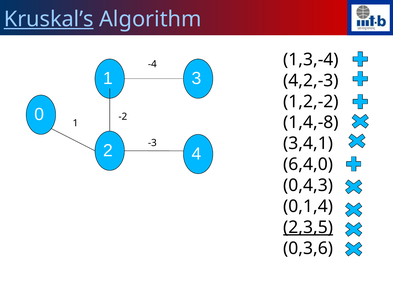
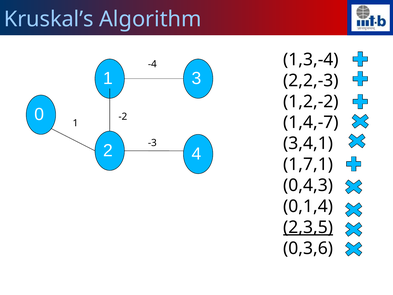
Kruskal’s underline: present -> none (49, 19)
4,2,-3: 4,2,-3 -> 2,2,-3 (311, 80)
1,4,-8: 1,4,-8 -> 1,4,-7 (311, 122)
6,4,0: 6,4,0 -> 1,7,1 (308, 164)
